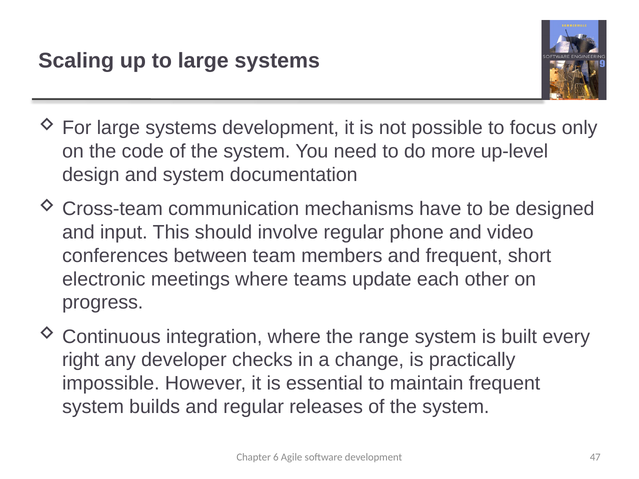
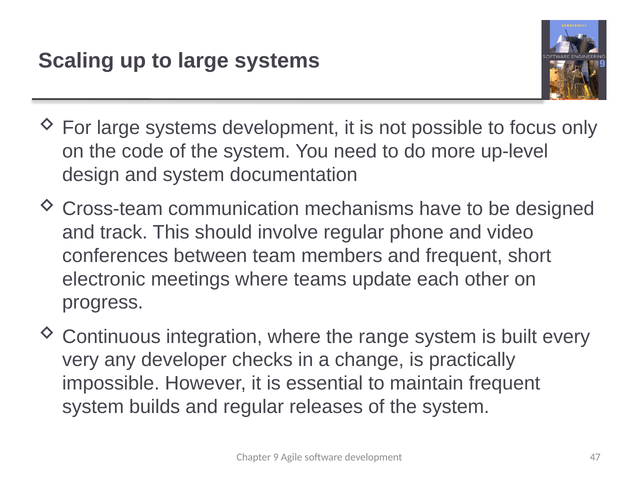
input: input -> track (124, 232)
right: right -> very (81, 360)
6: 6 -> 9 (276, 458)
